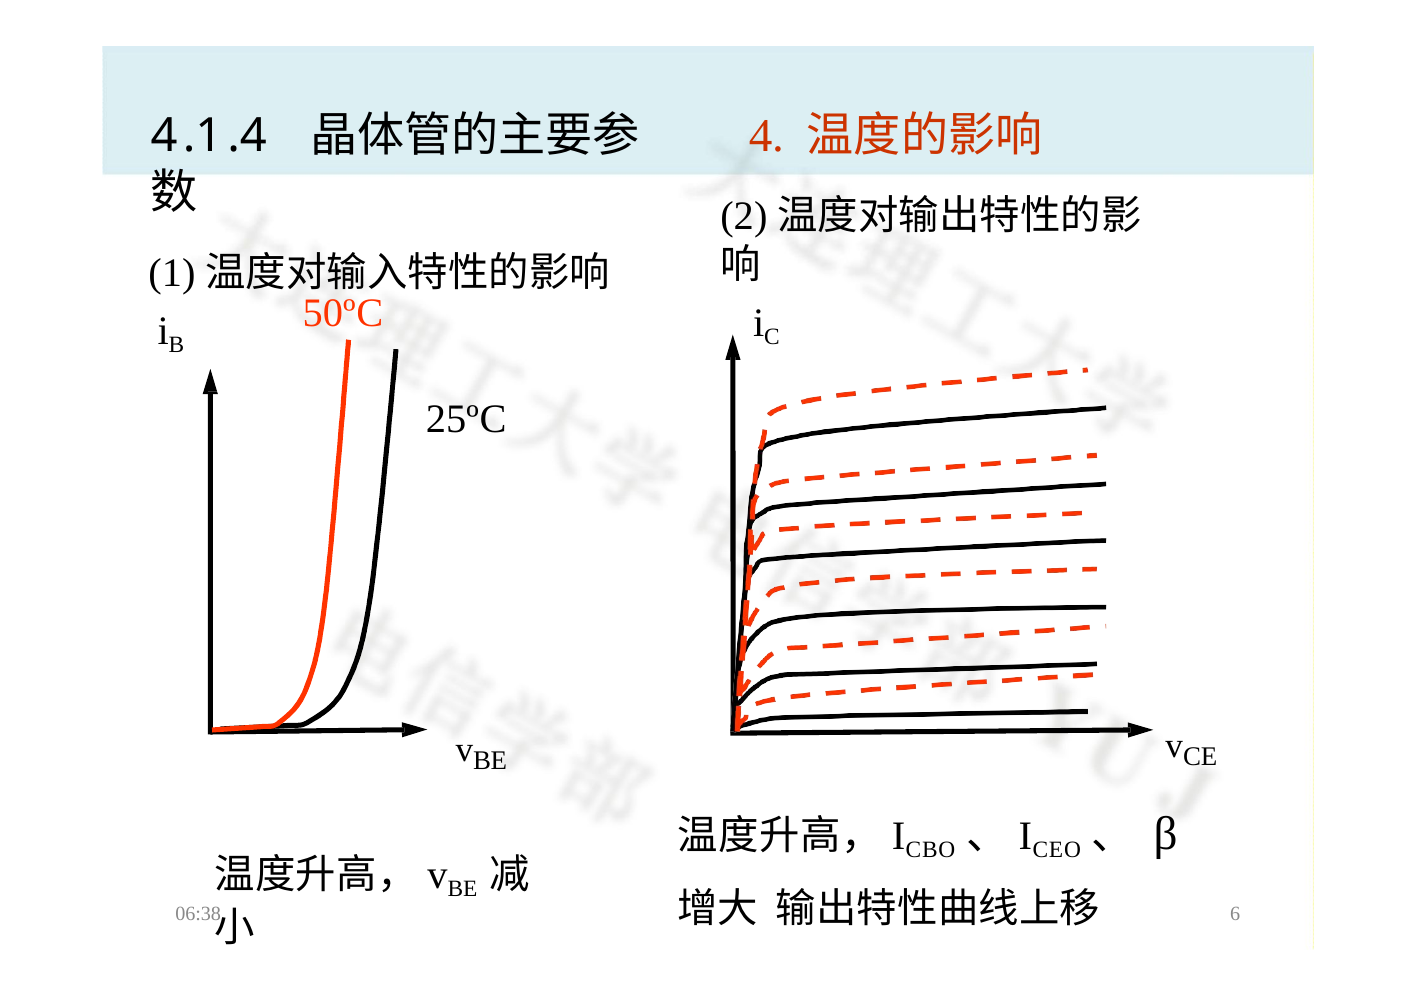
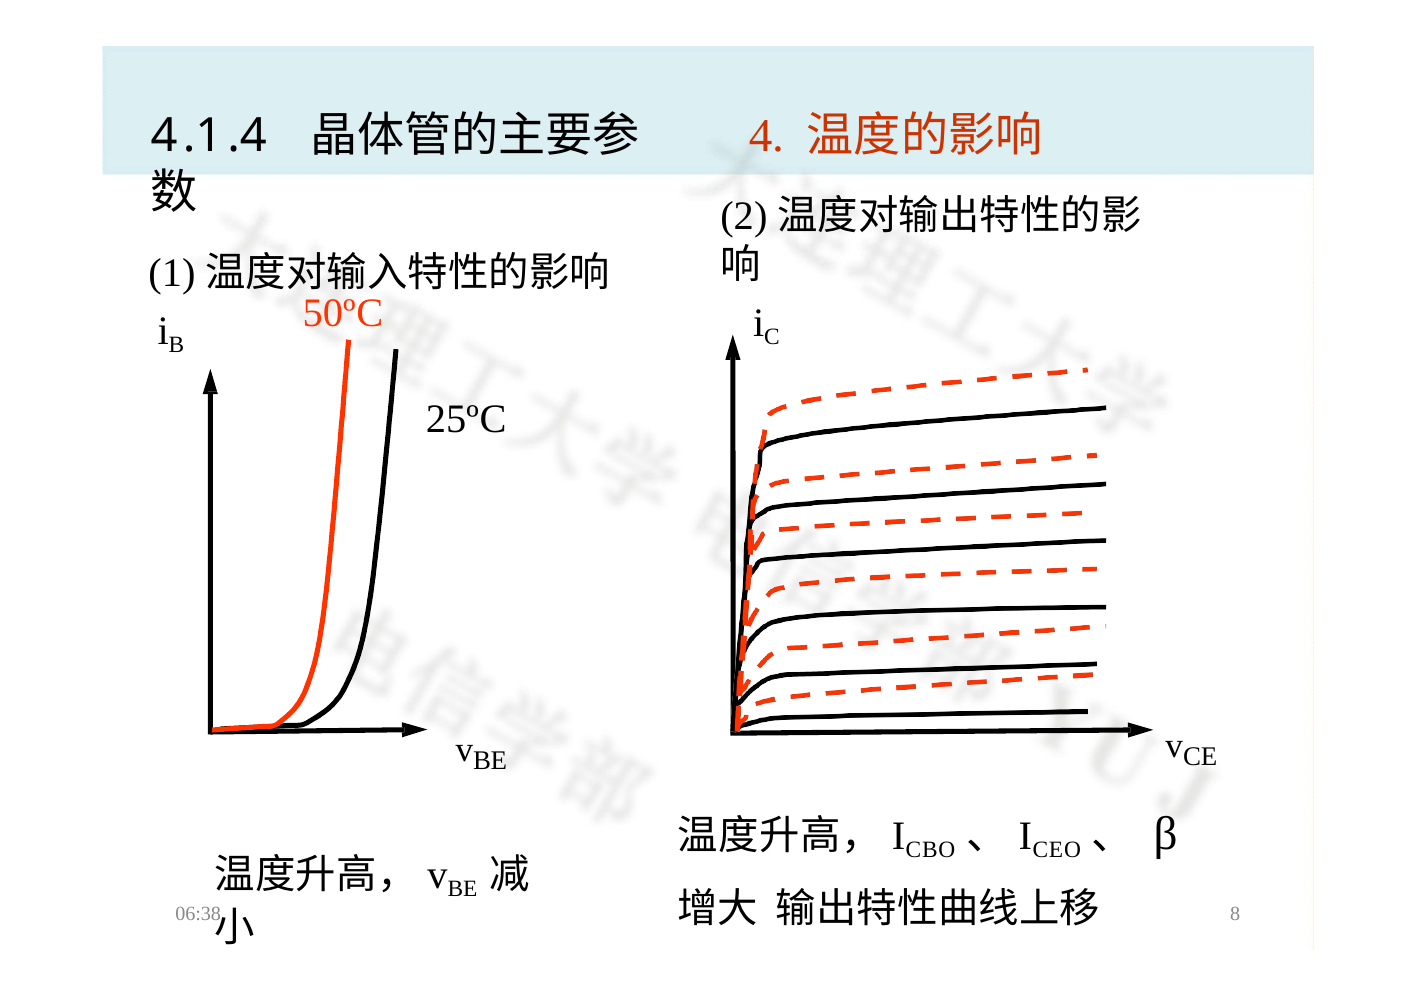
6: 6 -> 8 (1235, 914)
